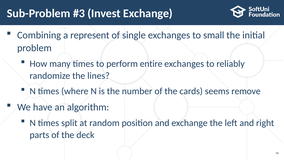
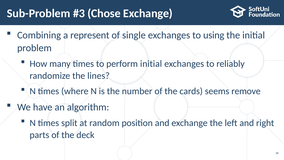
Invest: Invest -> Chose (104, 13)
small: small -> using (214, 35)
perform entire: entire -> initial (151, 64)
